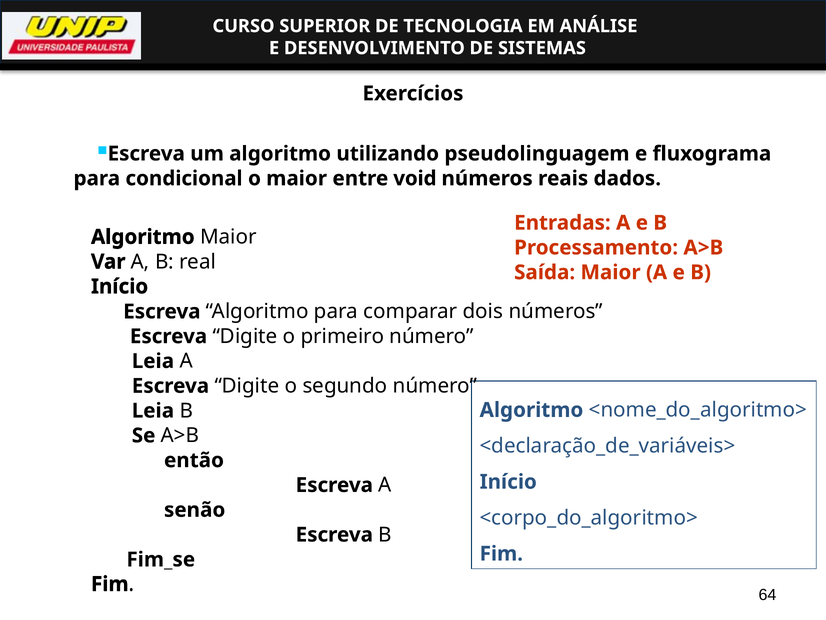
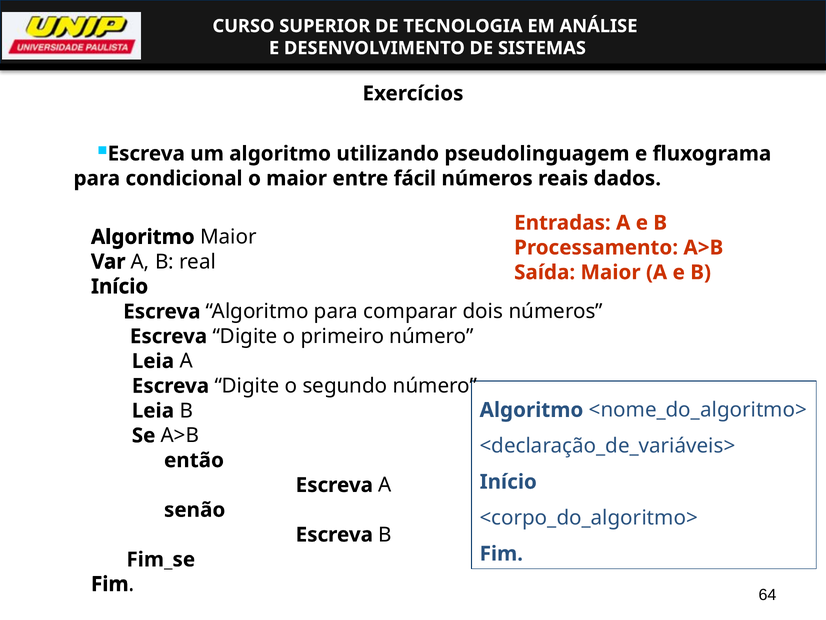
void: void -> fácil (415, 178)
